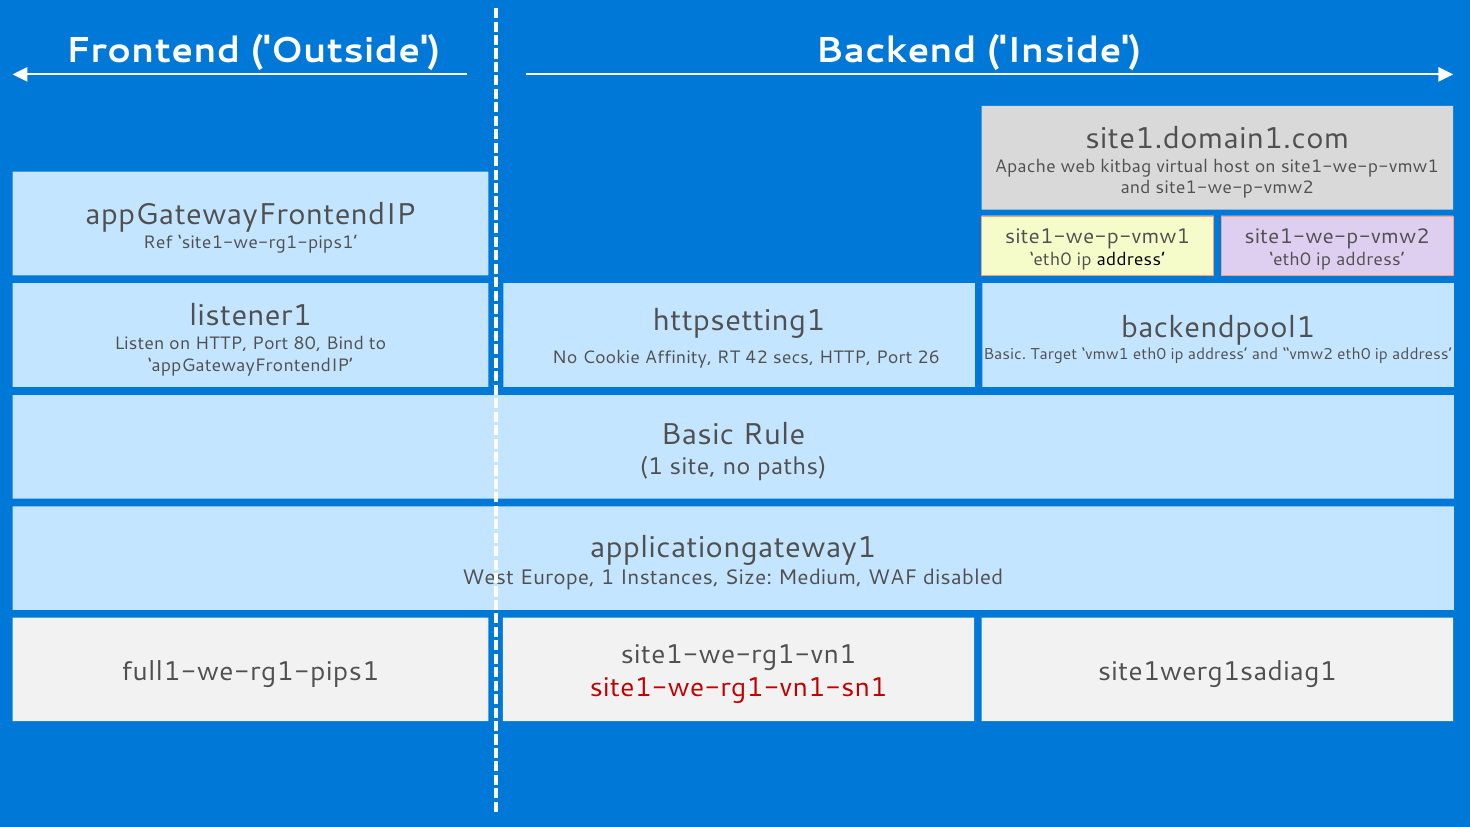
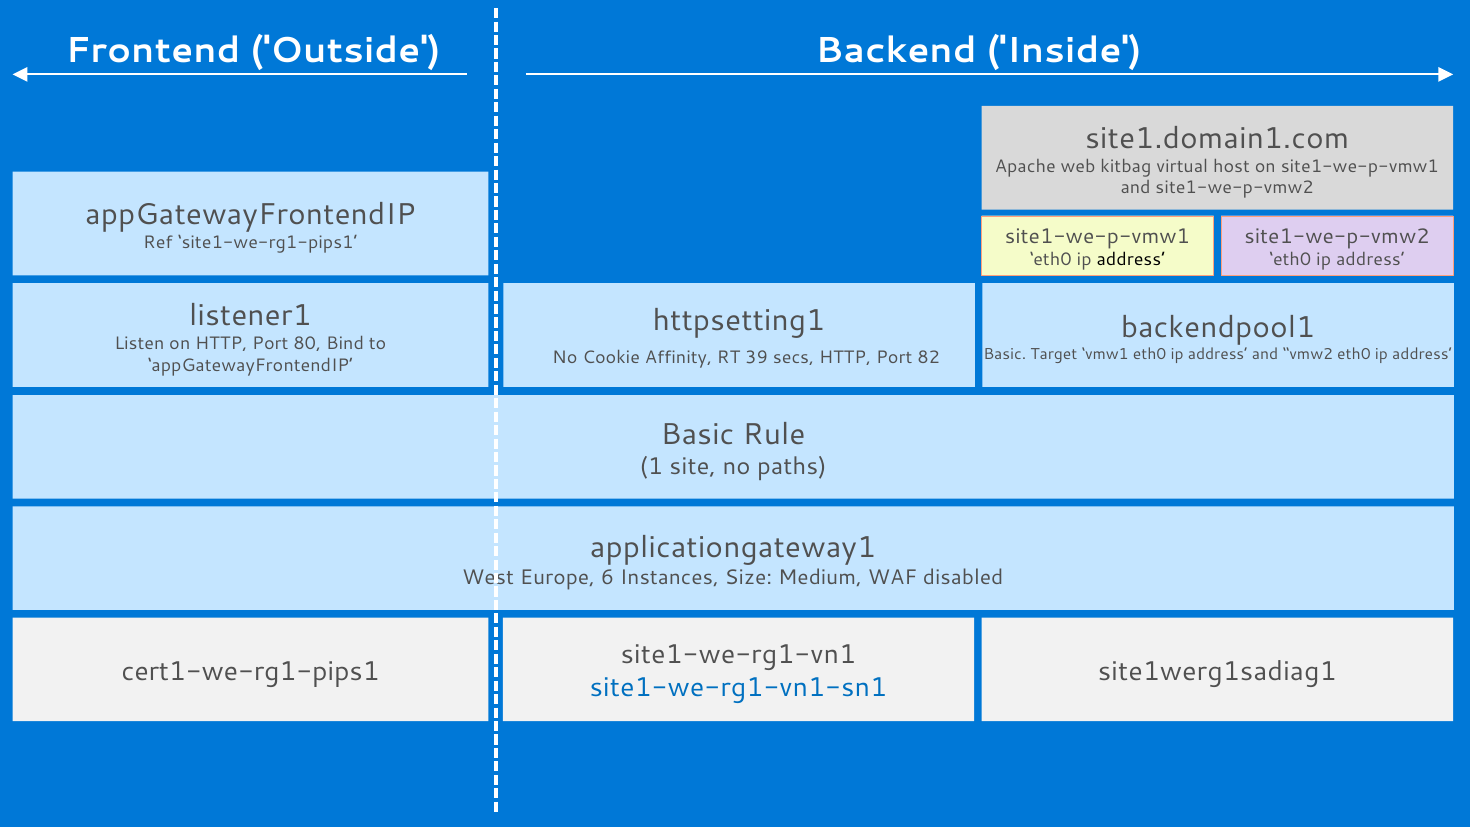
42: 42 -> 39 (757, 358)
26: 26 -> 82 (929, 358)
Europe 1: 1 -> 6 (608, 577)
full1-we-rg1-pips1: full1-we-rg1-pips1 -> cert1-we-rg1-pips1 (251, 671)
site1-we-rg1-vn1-sn1 colour: red -> blue (738, 687)
